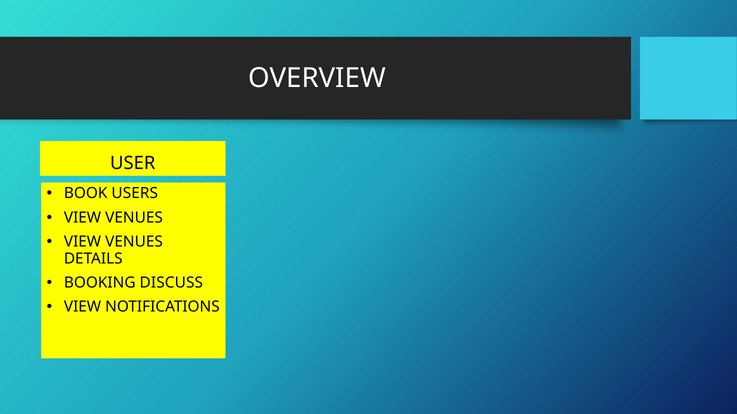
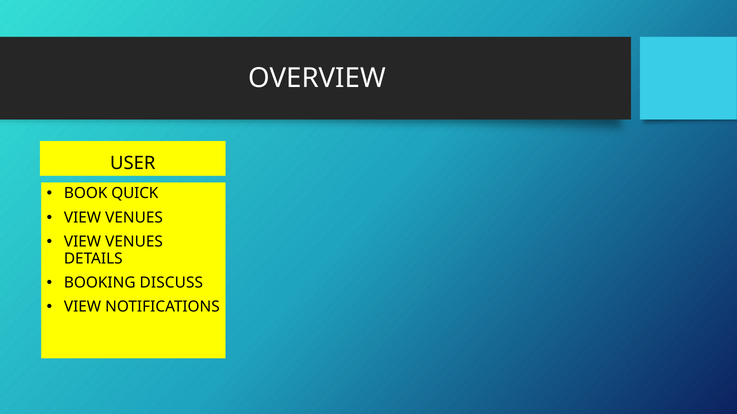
USERS: USERS -> QUICK (135, 194)
